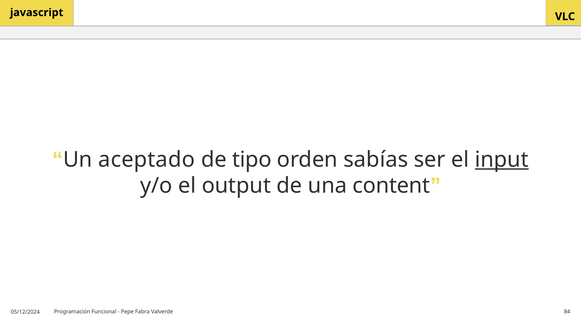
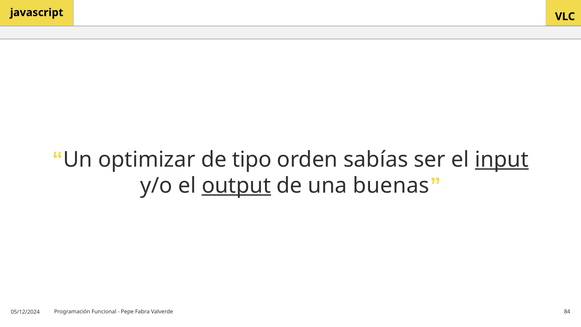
aceptado: aceptado -> optimizar (147, 159)
output underline: none -> present (236, 186)
content: content -> buenas (391, 186)
